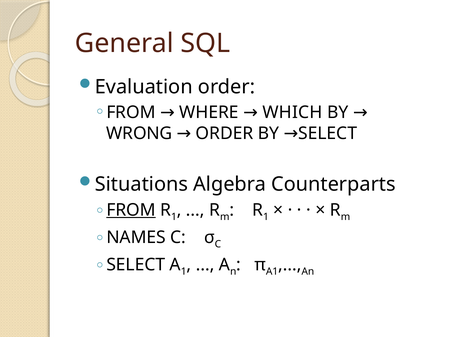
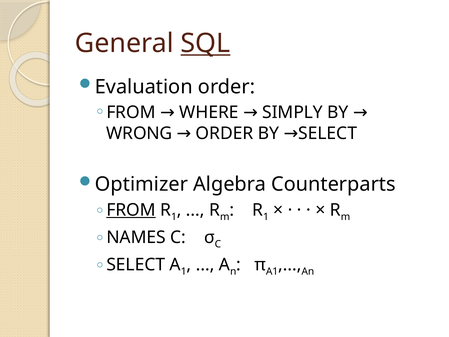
SQL underline: none -> present (205, 43)
WHICH: WHICH -> SIMPLY (293, 112)
Situations: Situations -> Optimizer (141, 184)
